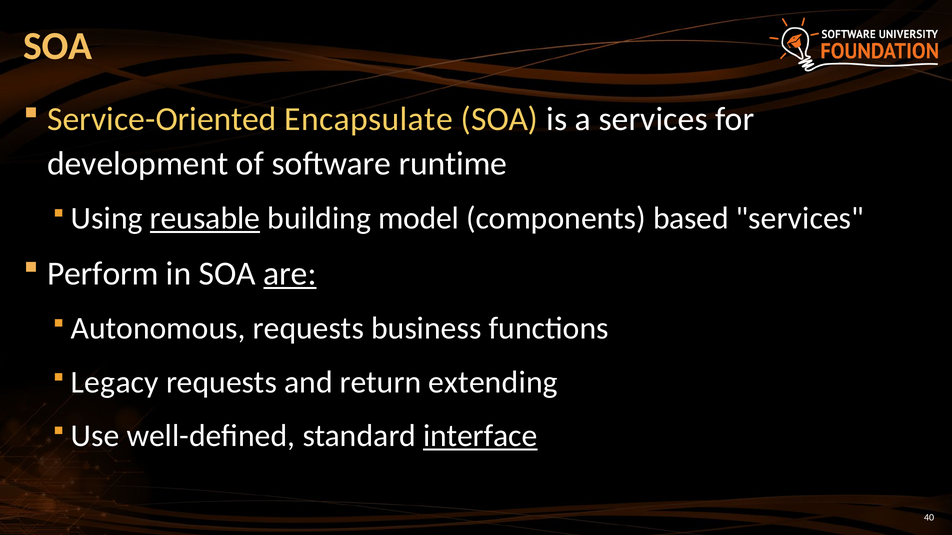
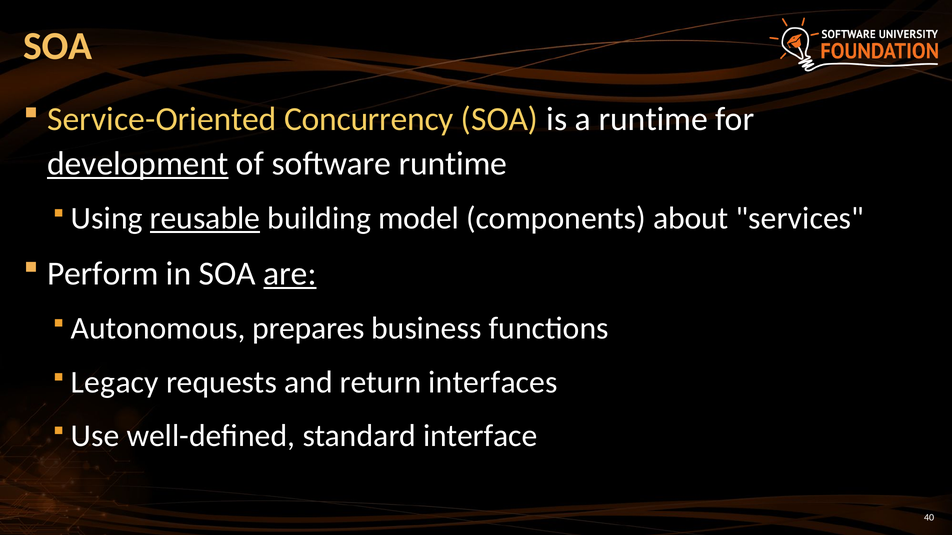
Encapsulate: Encapsulate -> Concurrency (369, 119)
a services: services -> runtime (653, 119)
development underline: none -> present (138, 164)
based: based -> about (691, 219)
Autonomous requests: requests -> prepares (309, 329)
extending: extending -> interfaces (493, 383)
interface underline: present -> none (480, 437)
